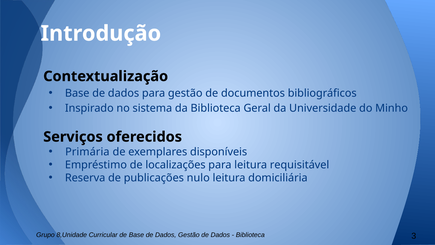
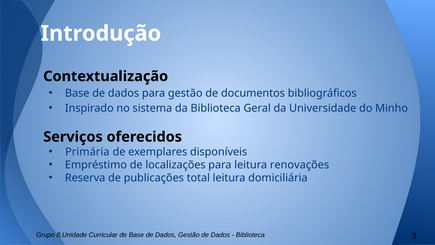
requisitável: requisitável -> renovações (300, 165)
nulo: nulo -> total (198, 178)
